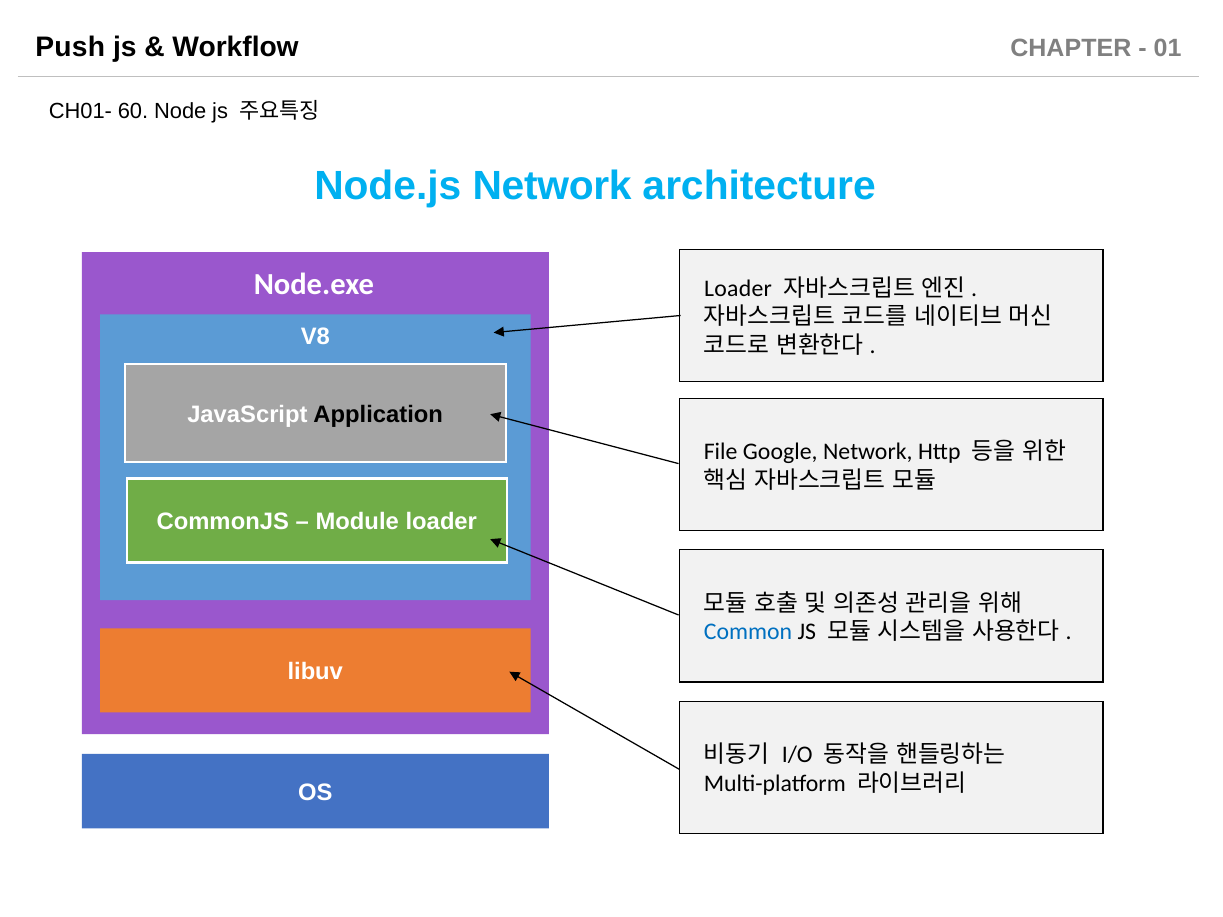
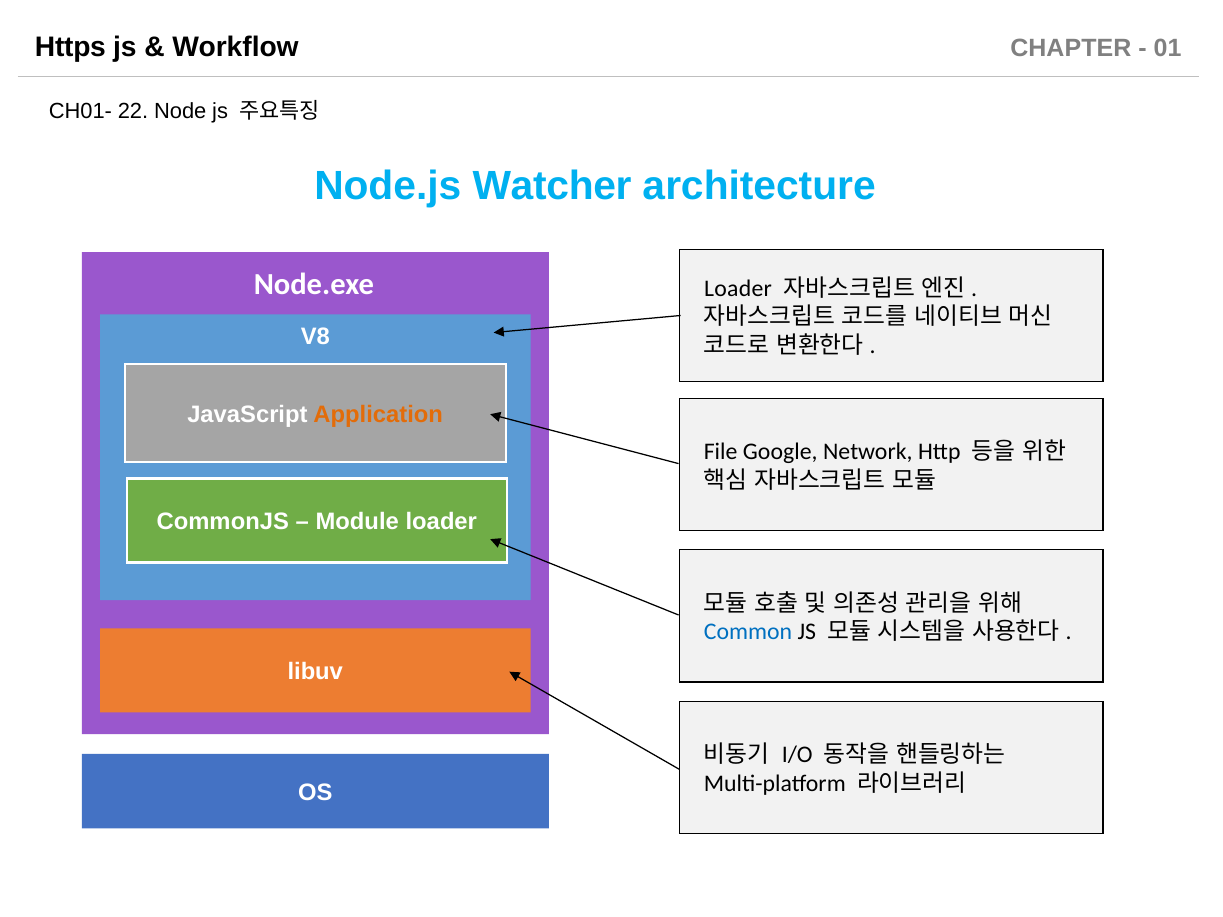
Push: Push -> Https (70, 47)
60: 60 -> 22 (133, 111)
Node.js Network: Network -> Watcher (552, 186)
Application colour: black -> orange (378, 415)
